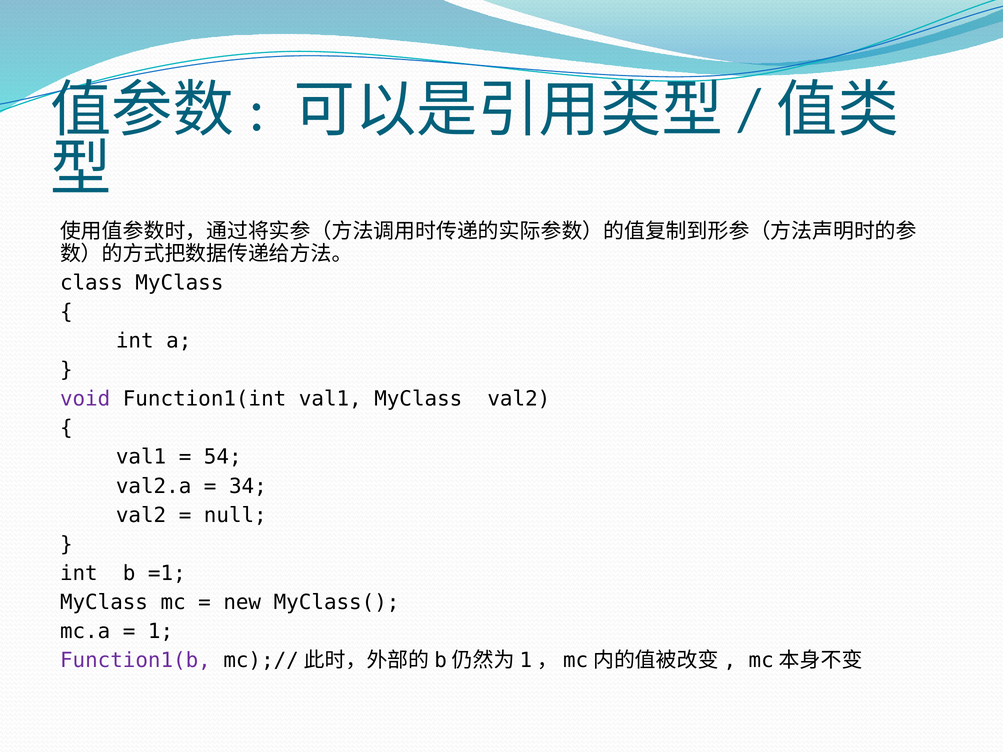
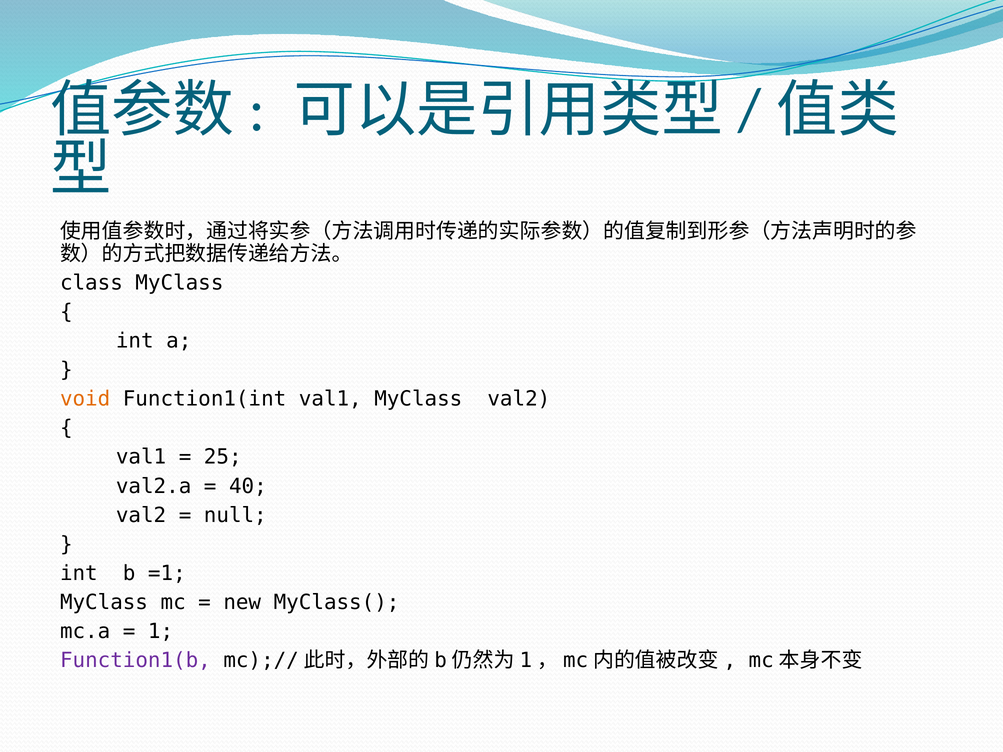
void colour: purple -> orange (85, 399)
54: 54 -> 25 (223, 457)
34: 34 -> 40 (248, 486)
